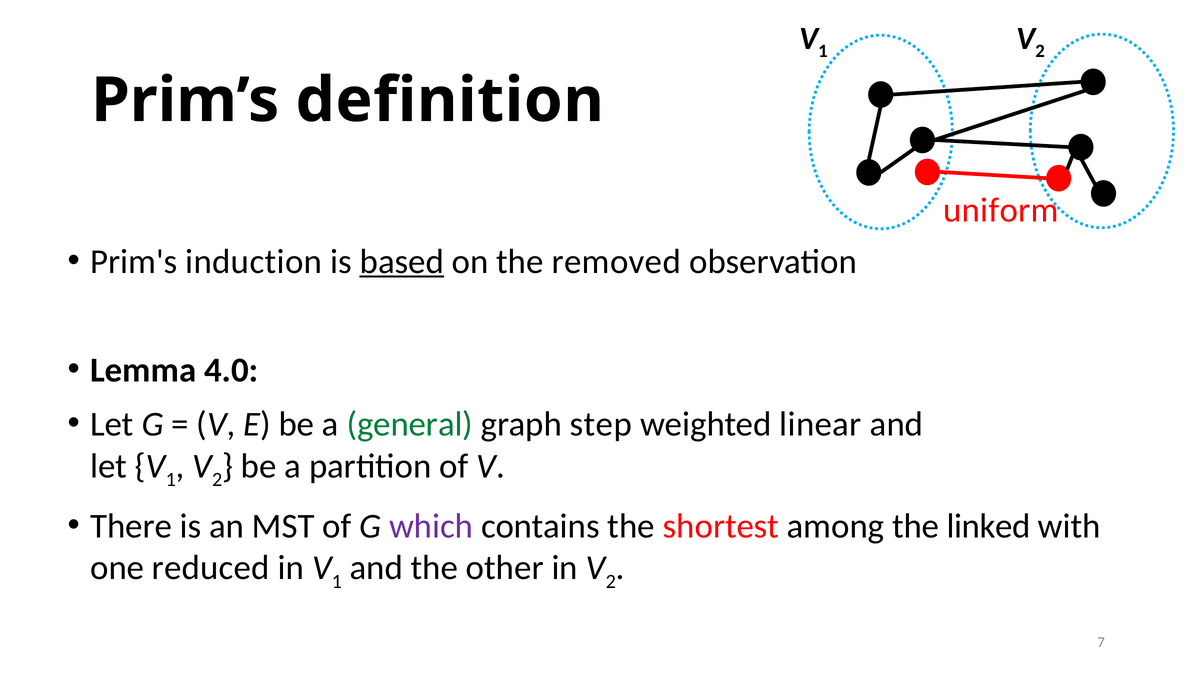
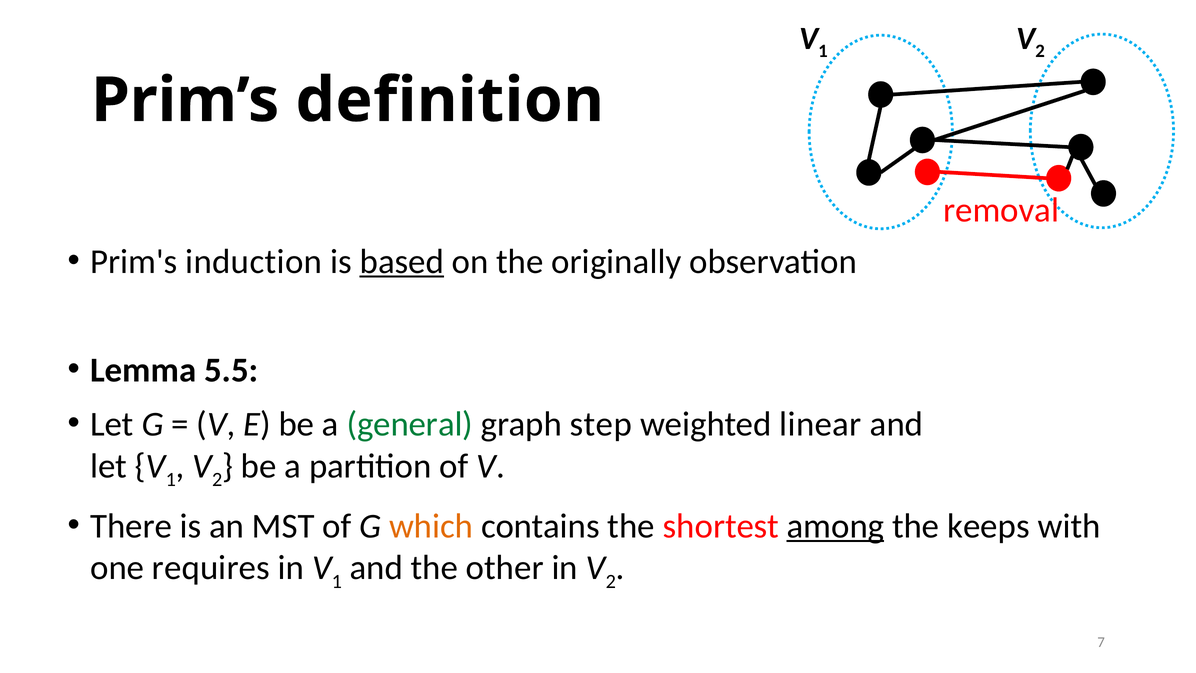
uniform: uniform -> removal (1001, 210)
removed: removed -> originally (616, 261)
4.0: 4.0 -> 5.5 (231, 370)
which colour: purple -> orange (431, 526)
among underline: none -> present (835, 526)
linked: linked -> keeps (988, 526)
reduced: reduced -> requires (211, 568)
